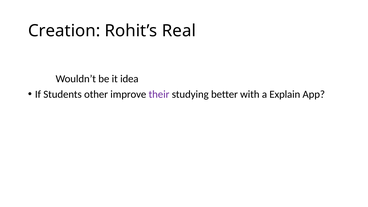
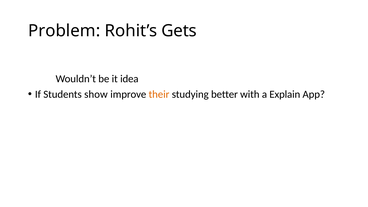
Creation: Creation -> Problem (64, 31)
Real: Real -> Gets (179, 31)
other: other -> show (96, 94)
their colour: purple -> orange (159, 94)
